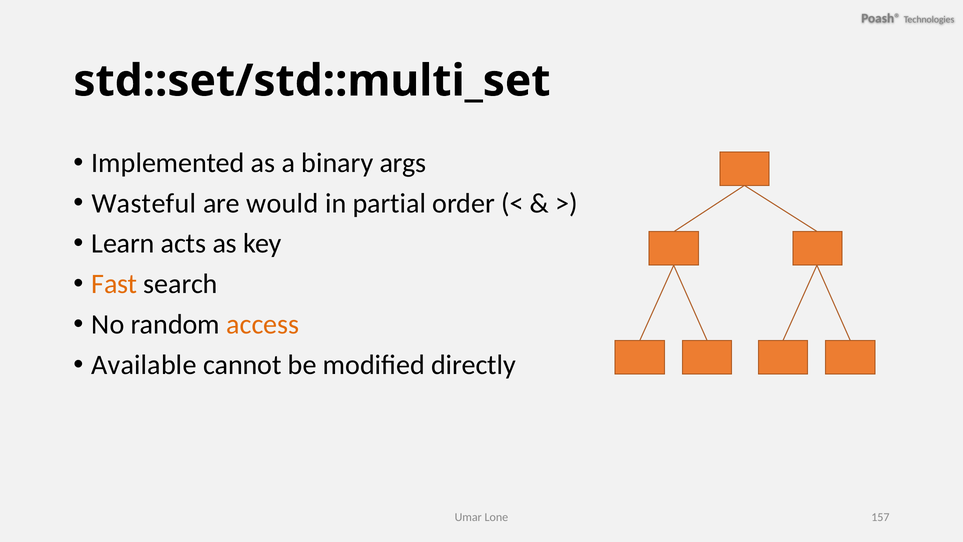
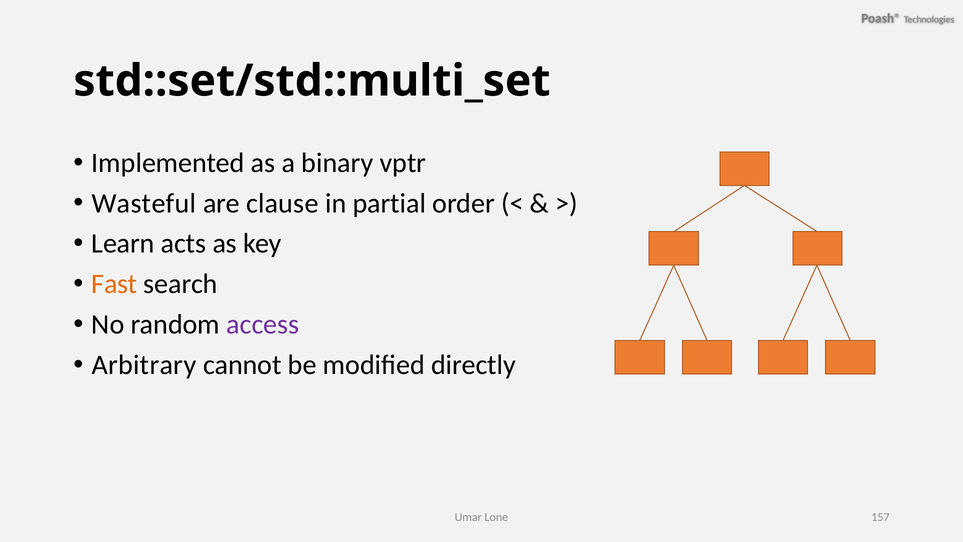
args: args -> vptr (403, 163)
would: would -> clause (282, 203)
access colour: orange -> purple (263, 324)
Available: Available -> Arbitrary (144, 365)
